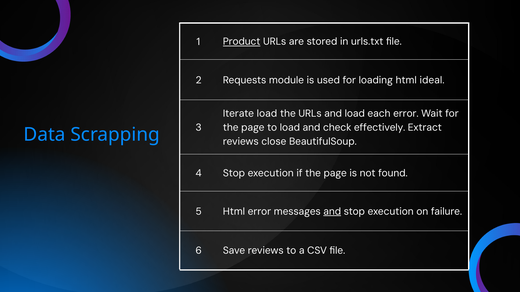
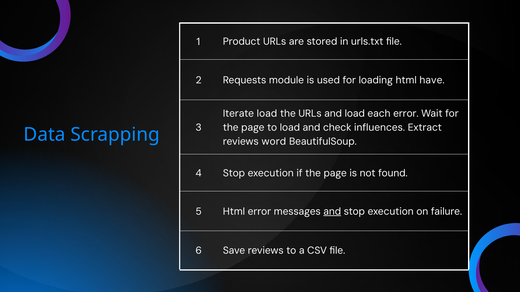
Product underline: present -> none (242, 42)
ideal: ideal -> have (432, 80)
effectively: effectively -> influences (380, 128)
close: close -> word (274, 142)
